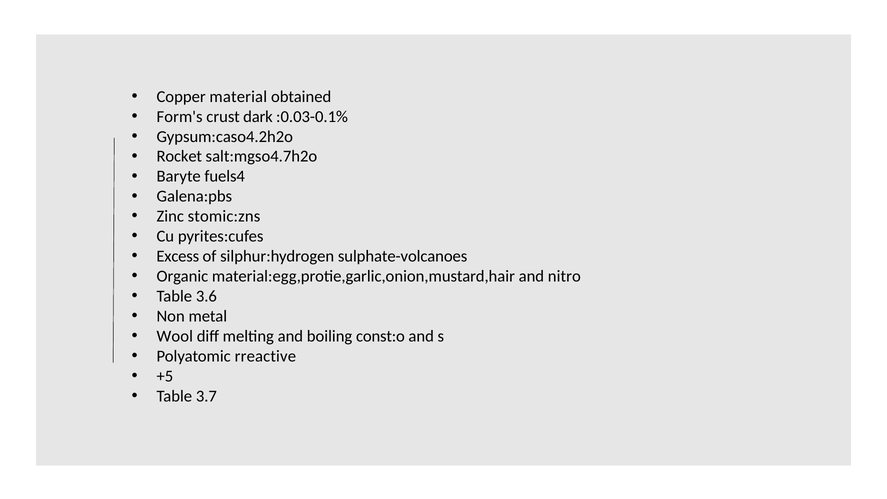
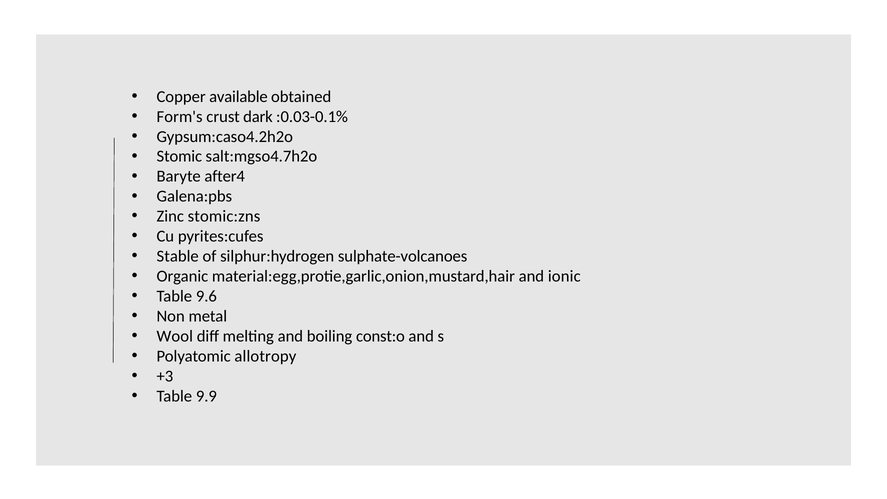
material: material -> available (238, 97)
Rocket: Rocket -> Stomic (179, 156)
fuels4: fuels4 -> after4 (225, 176)
Excess: Excess -> Stable (178, 256)
nitro: nitro -> ionic (564, 276)
3.6: 3.6 -> 9.6 (206, 296)
rreactive: rreactive -> allotropy (265, 356)
+5: +5 -> +3 (165, 376)
3.7: 3.7 -> 9.9 (206, 396)
